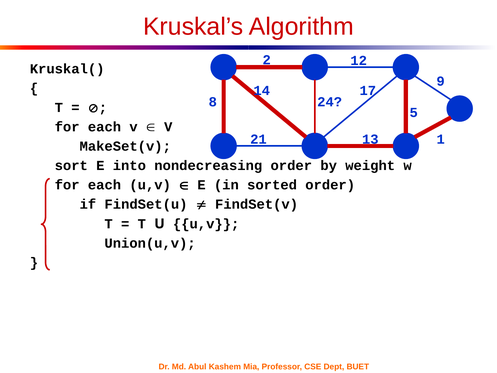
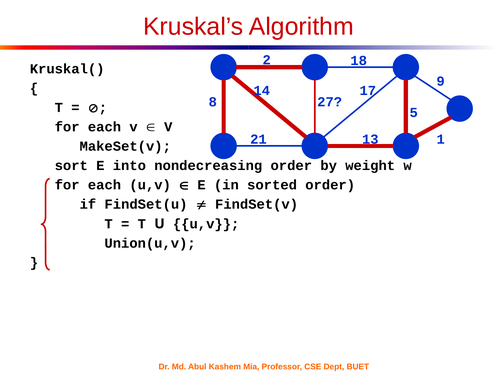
12: 12 -> 18 (359, 61)
24: 24 -> 27 (330, 102)
